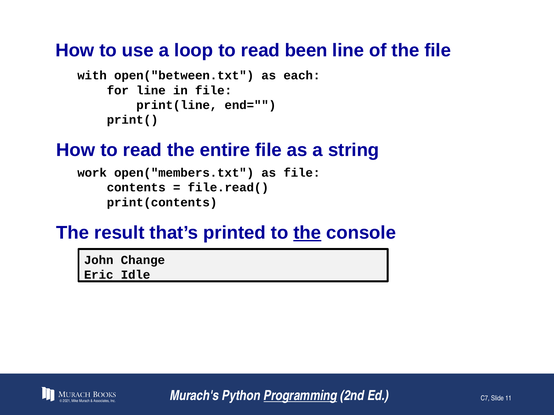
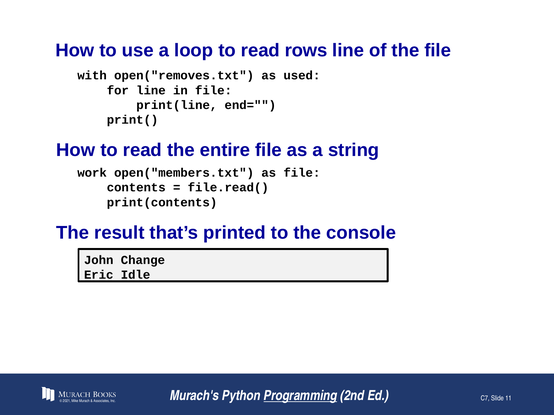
been: been -> rows (306, 50)
open("between.txt: open("between.txt -> open("removes.txt (184, 76)
each: each -> used (302, 76)
the underline: present -> none (307, 233)
